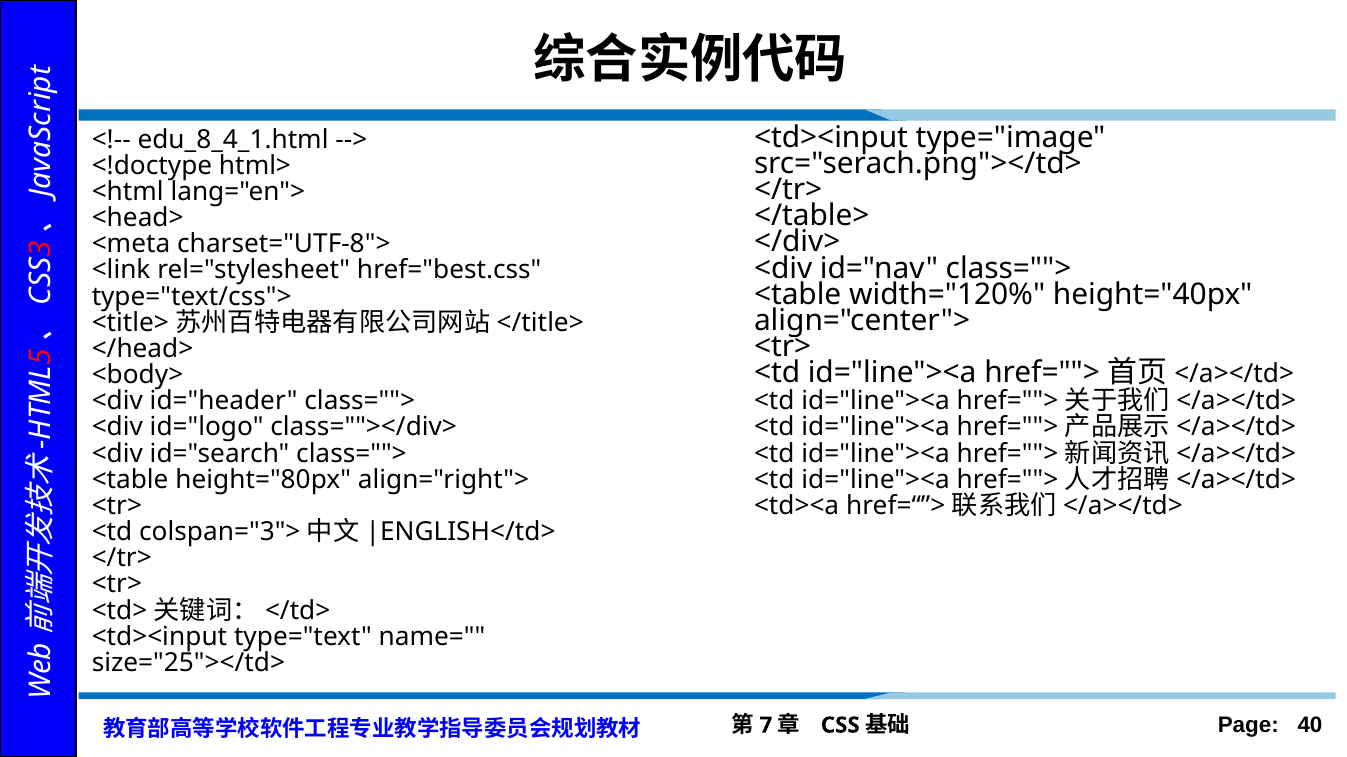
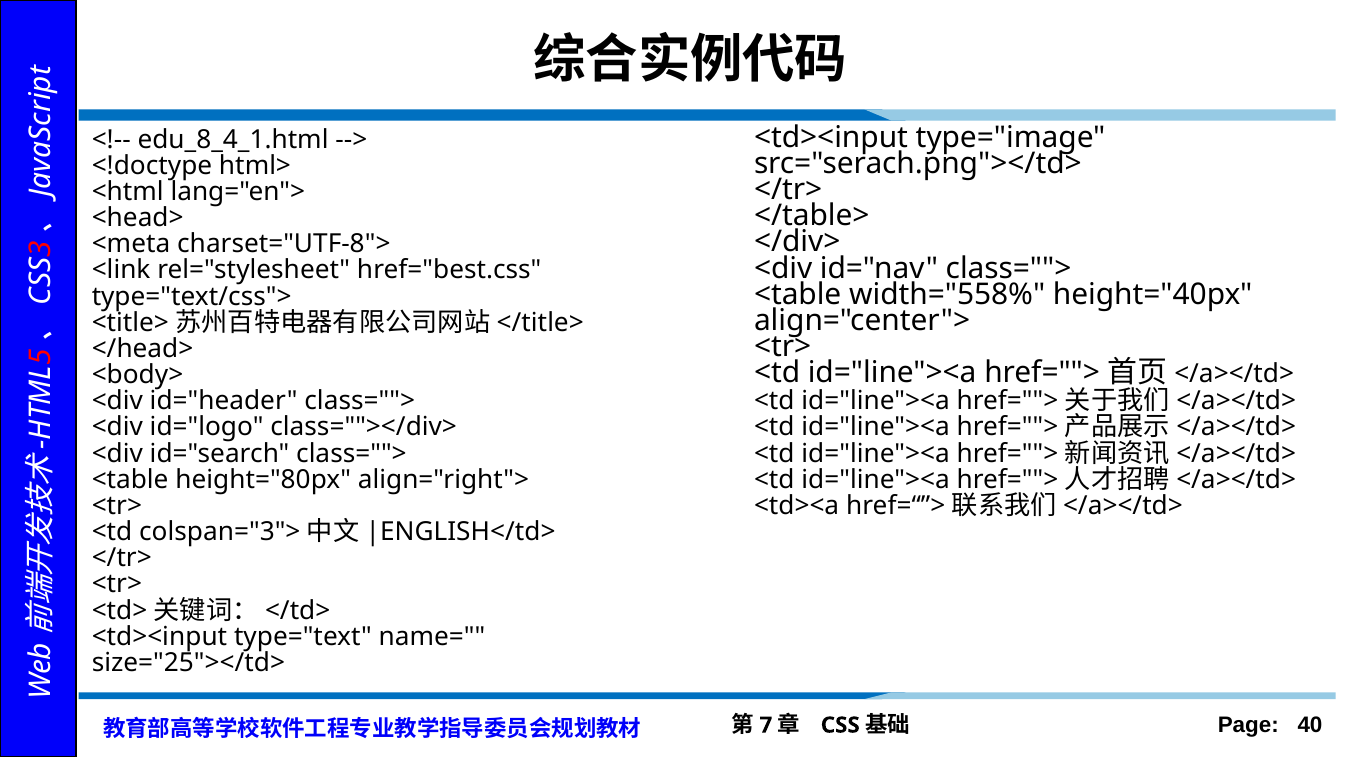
width="120%: width="120% -> width="558% (947, 295)
